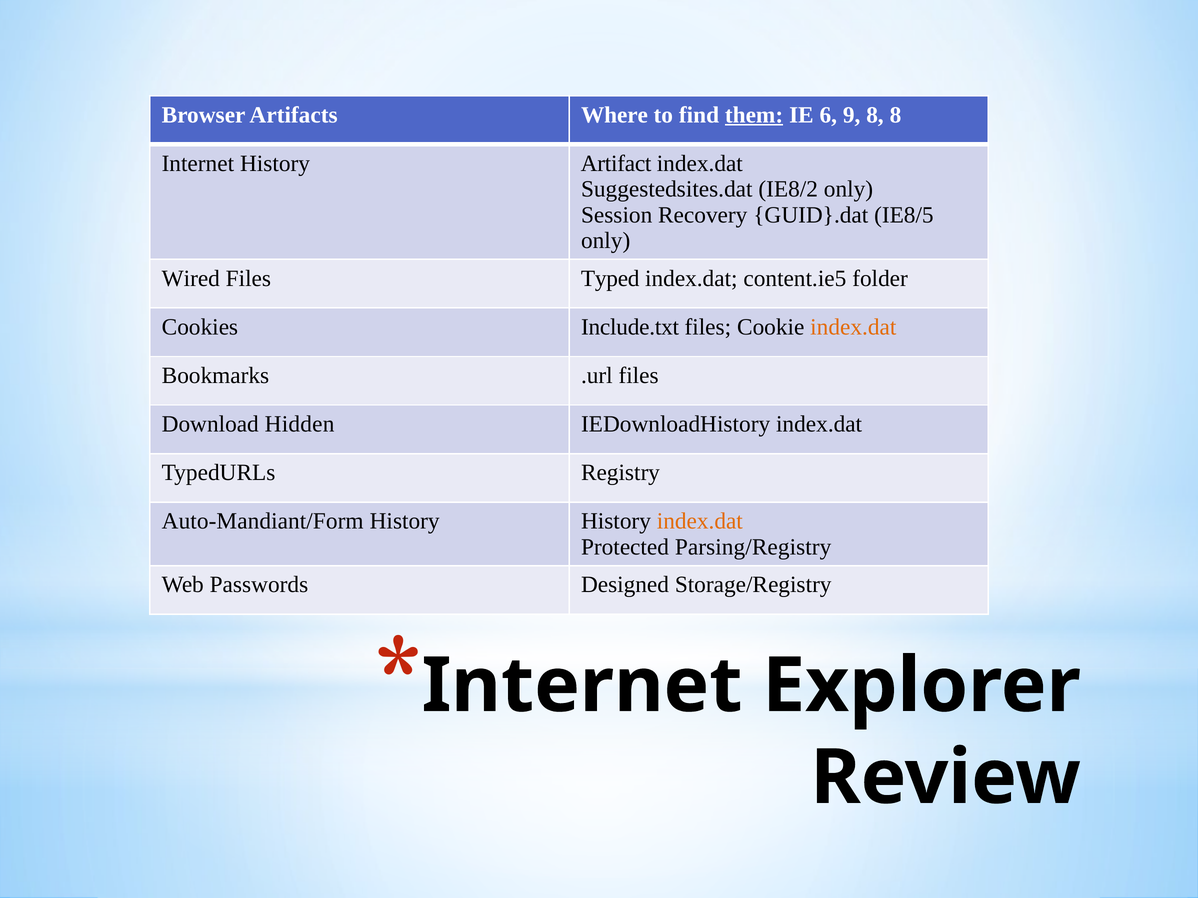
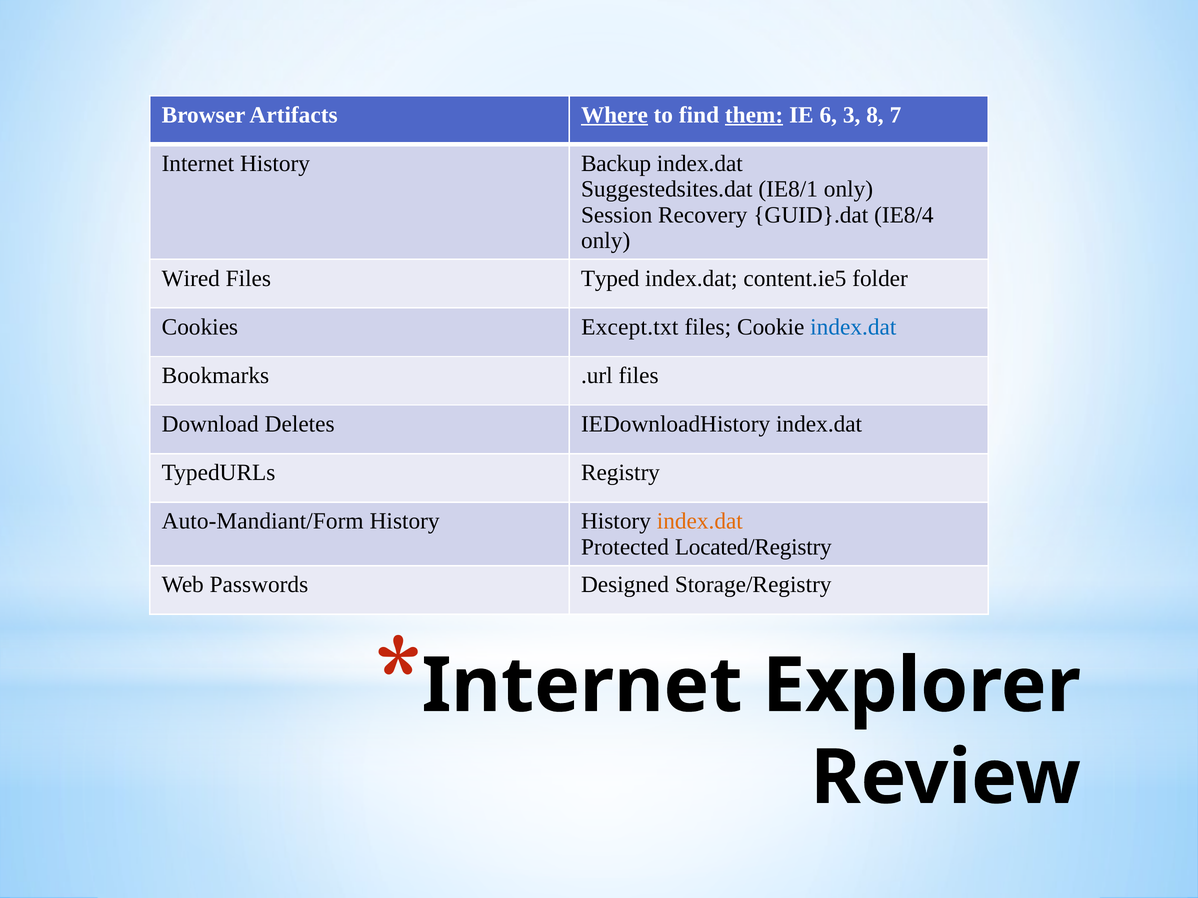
Where underline: none -> present (614, 115)
9: 9 -> 3 (852, 115)
8 8: 8 -> 7 (895, 115)
Artifact: Artifact -> Backup (616, 164)
IE8/2: IE8/2 -> IE8/1 (788, 189)
IE8/5: IE8/5 -> IE8/4 (904, 215)
Include.txt: Include.txt -> Except.txt (630, 327)
index.dat colour: orange -> blue (853, 327)
Hidden: Hidden -> Deletes (300, 424)
Parsing/Registry: Parsing/Registry -> Located/Registry (753, 547)
